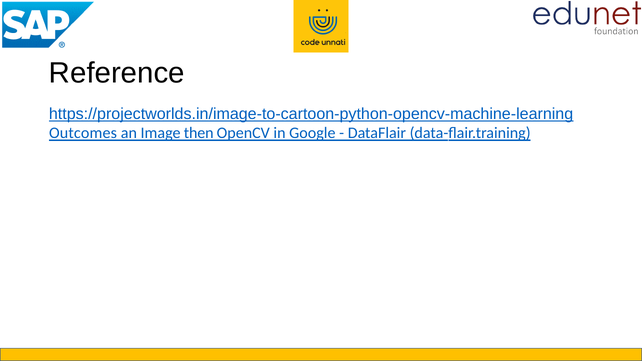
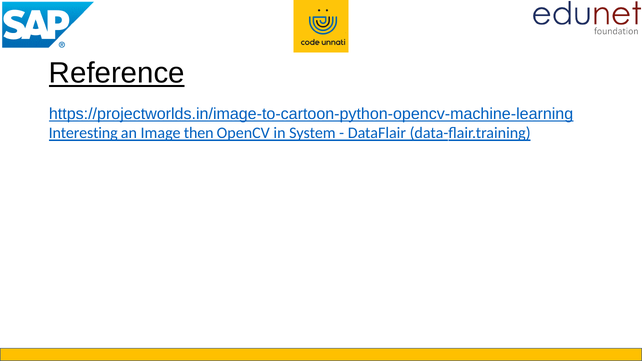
Reference underline: none -> present (117, 73)
Outcomes: Outcomes -> Interesting (83, 133)
Google: Google -> System (312, 133)
